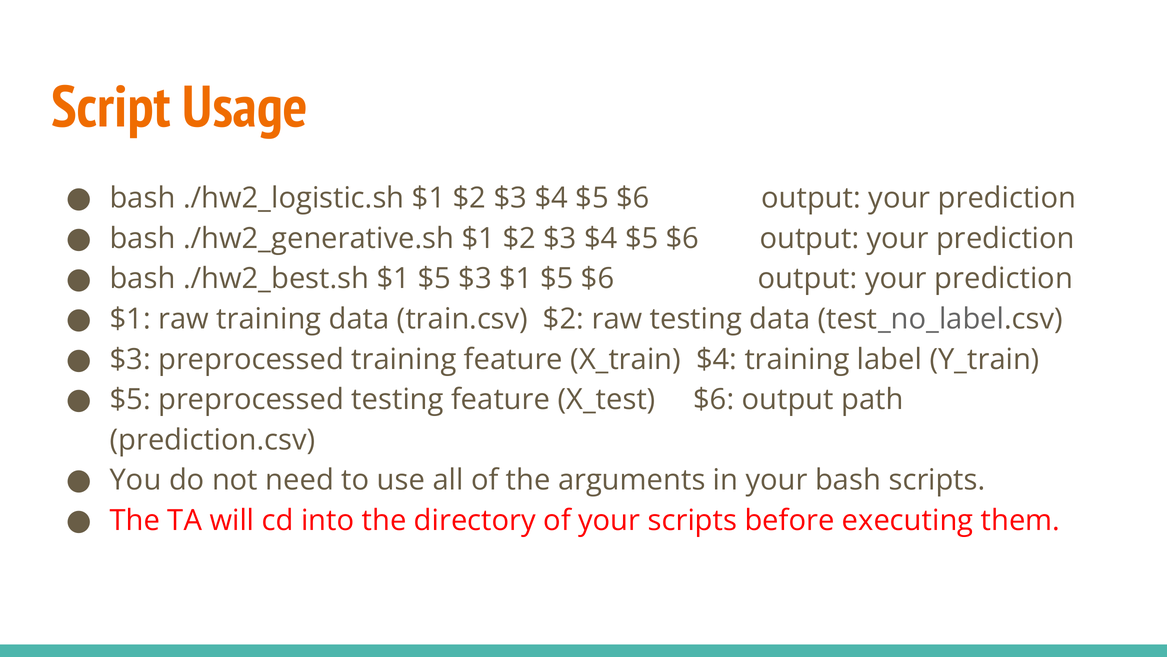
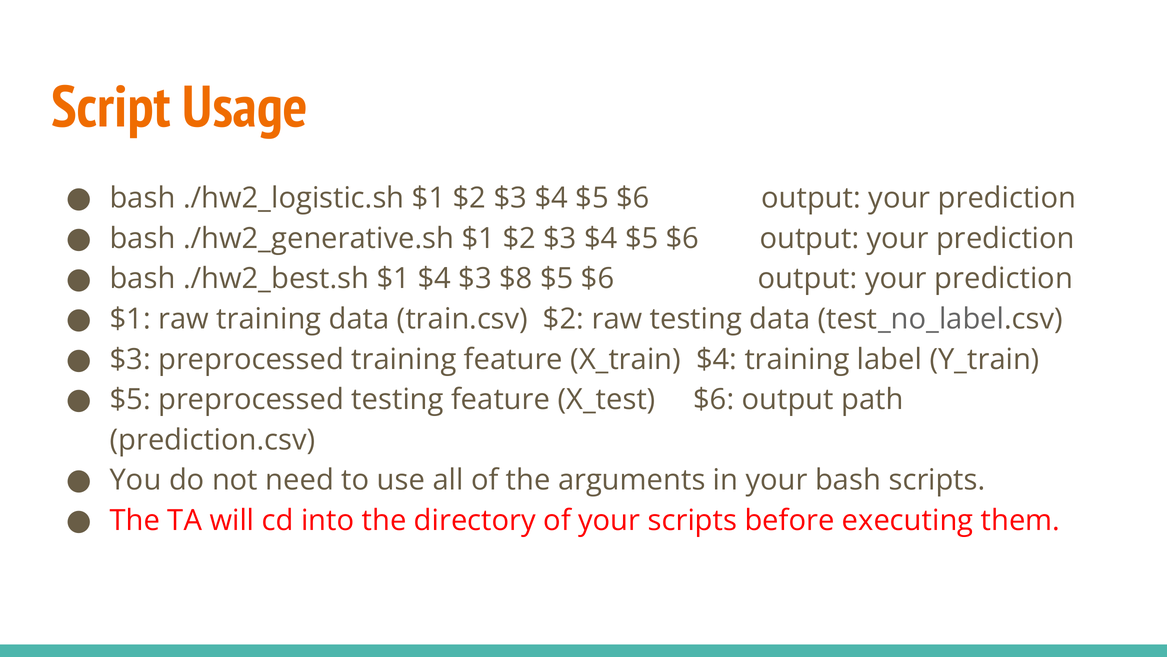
./hw2_best.sh $1 $5: $5 -> $4 (434, 279)
$3 $1: $1 -> $8 (516, 279)
